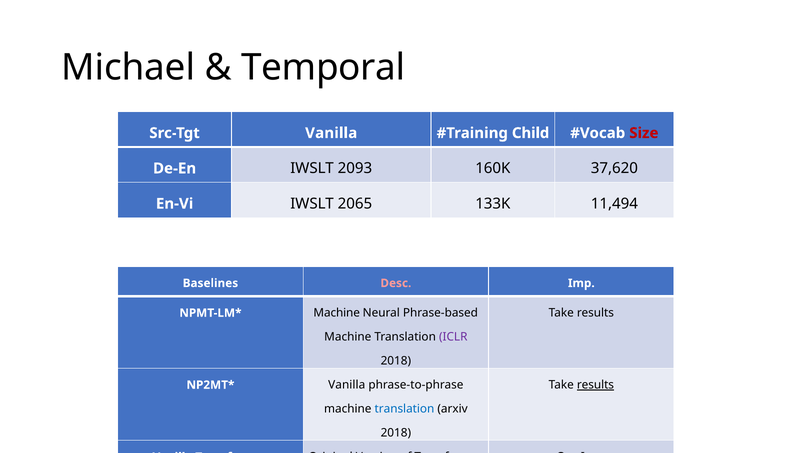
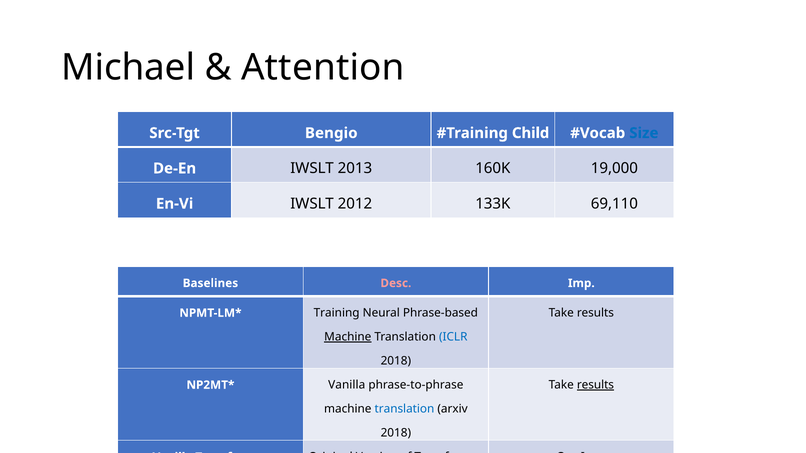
Temporal: Temporal -> Attention (323, 68)
Src-Tgt Vanilla: Vanilla -> Bengio (331, 133)
Size colour: red -> blue (644, 133)
2093: 2093 -> 2013 (355, 169)
37,620: 37,620 -> 19,000 (614, 169)
2065: 2065 -> 2012 (355, 204)
11,494: 11,494 -> 69,110 (614, 204)
Machine: Machine -> Training (337, 313)
Machine underline: none -> present (348, 337)
ICLR colour: purple -> blue (453, 337)
